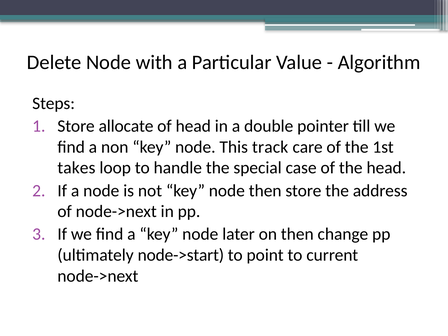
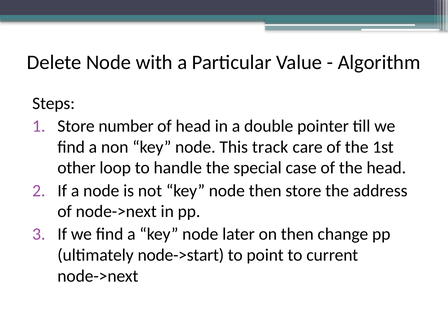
allocate: allocate -> number (126, 126)
takes: takes -> other (77, 168)
